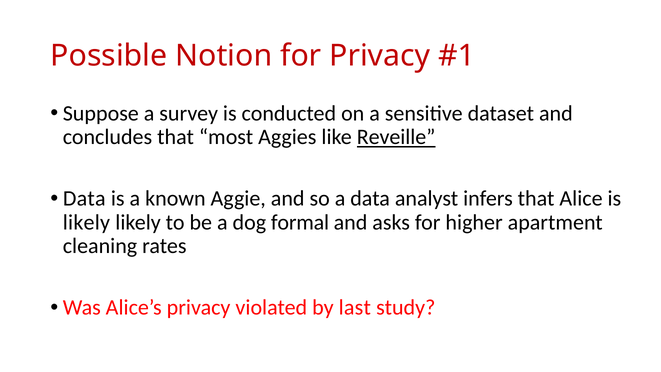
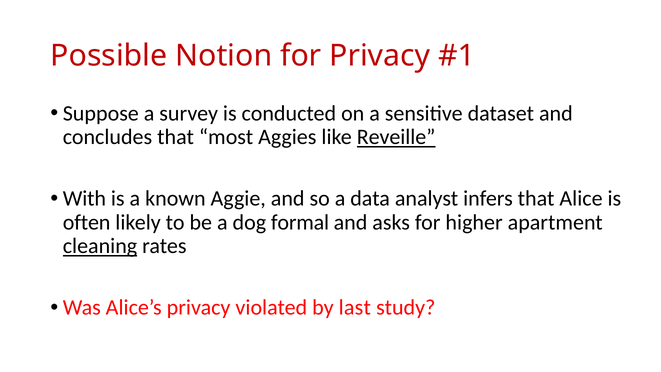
Data: Data -> With (84, 198)
likely: likely -> often (87, 222)
cleaning underline: none -> present (100, 246)
